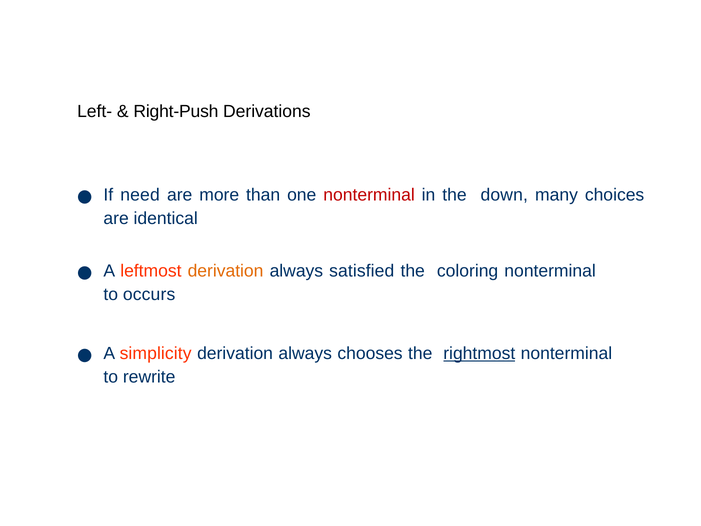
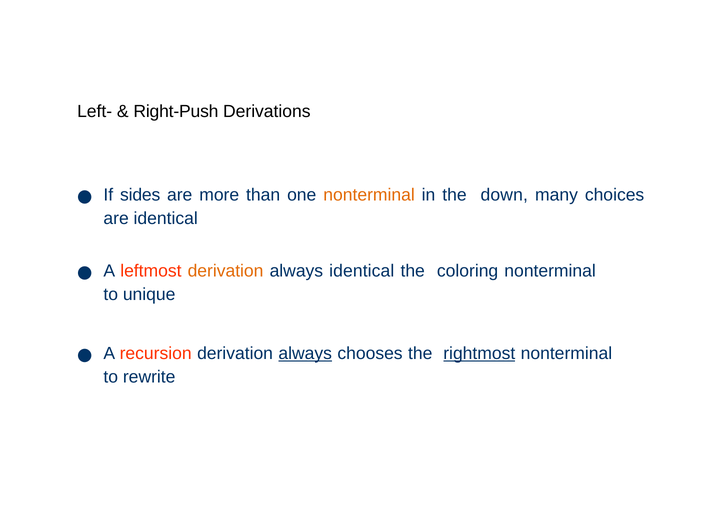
need: need -> sides (140, 195)
nonterminal colour: red -> orange (369, 195)
always satisfied: satisfied -> identical (362, 271)
occurs: occurs -> unique (149, 294)
simplicity: simplicity -> recursion (156, 353)
always underline: none -> present (305, 353)
